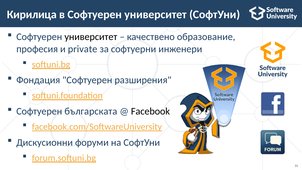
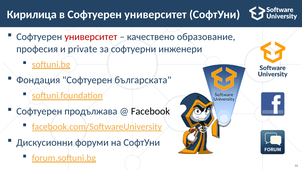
университет colour: black -> red (91, 37)
разширения: разширения -> българската (143, 80)
българската: българската -> продължава (91, 111)
